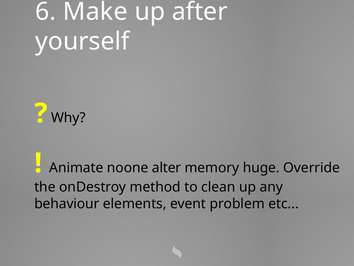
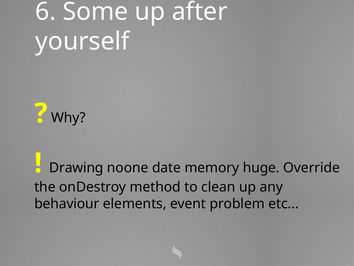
Make: Make -> Some (95, 12)
Animate: Animate -> Drawing (76, 167)
alter: alter -> date (166, 167)
